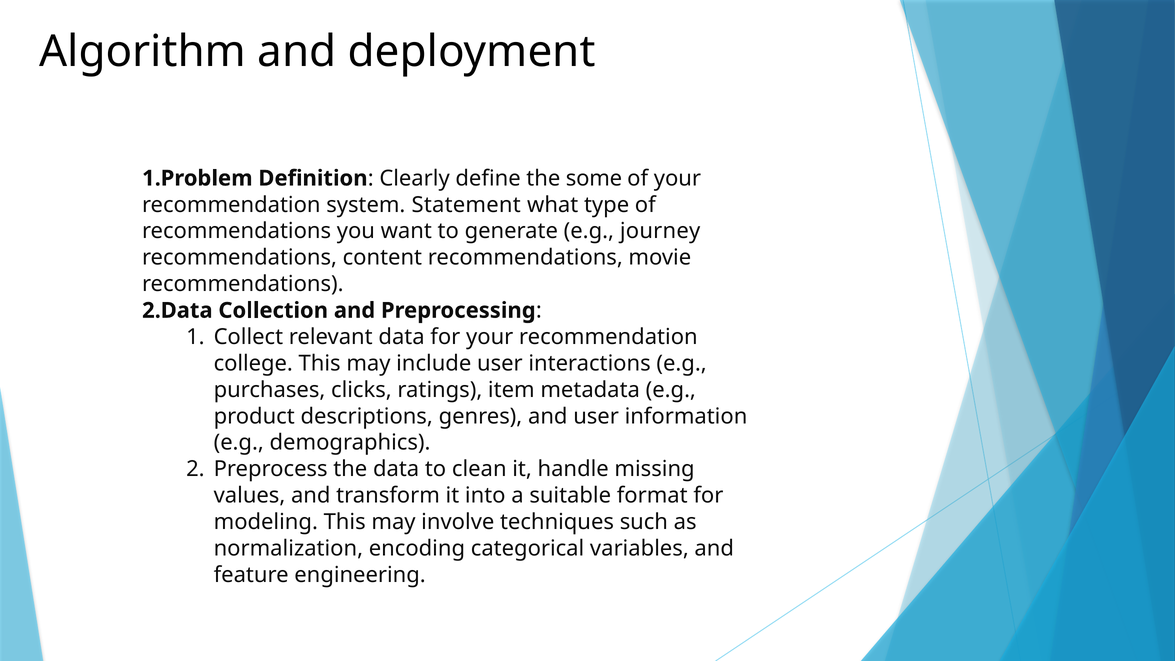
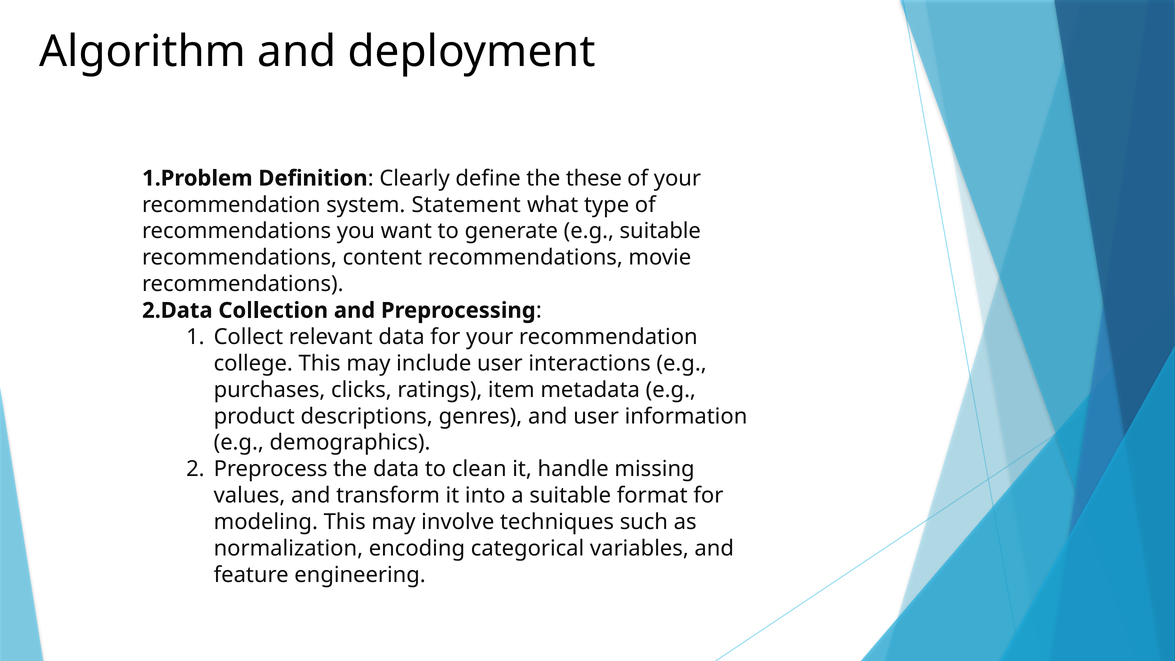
some: some -> these (594, 178)
e.g journey: journey -> suitable (660, 231)
